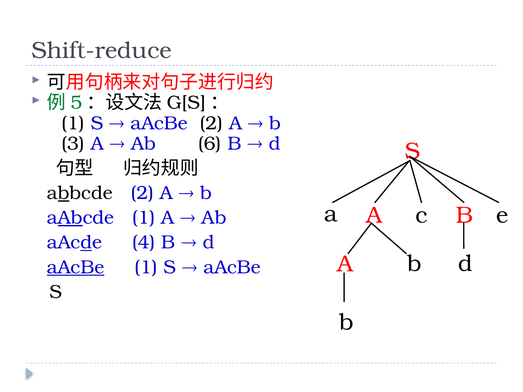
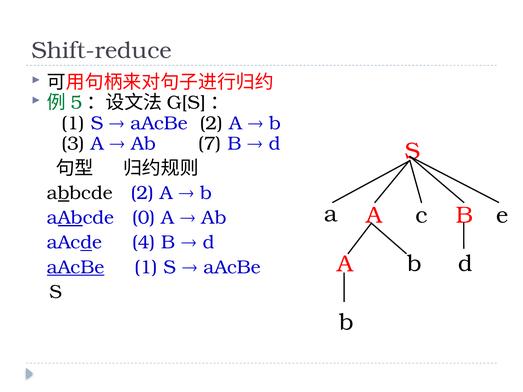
6: 6 -> 7 (210, 144)
aAbcde 1: 1 -> 0 (144, 218)
